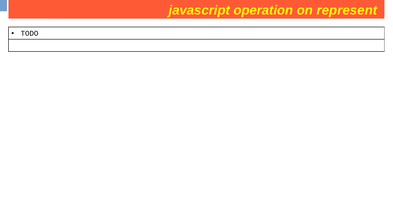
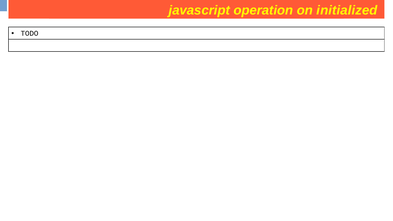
represent: represent -> initialized (347, 10)
